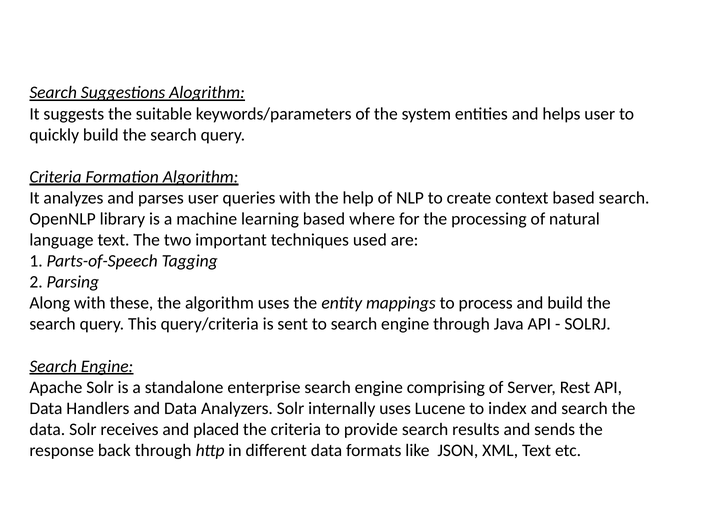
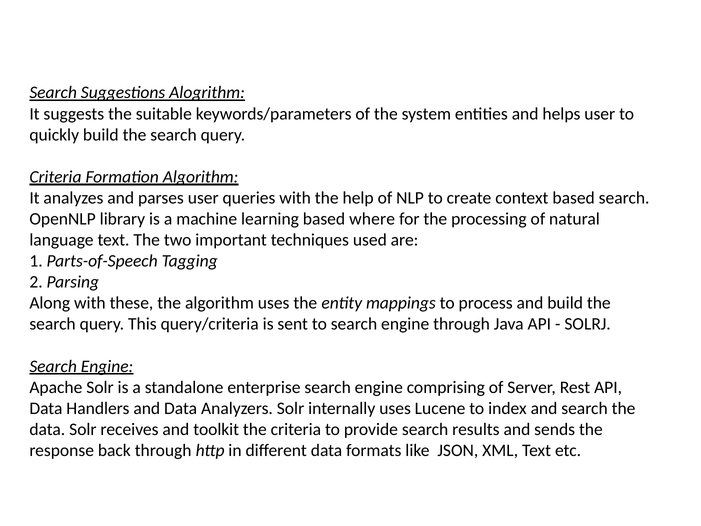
placed: placed -> toolkit (216, 429)
